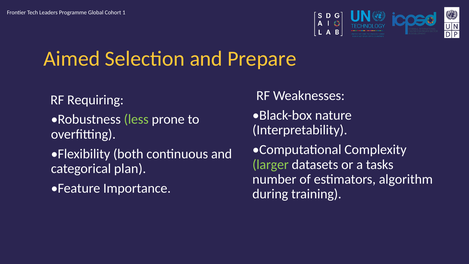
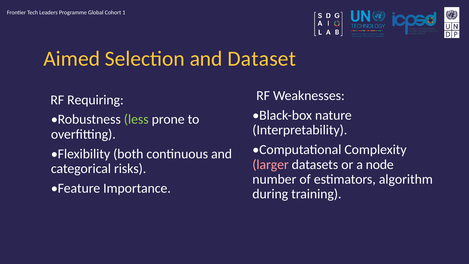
Prepare: Prepare -> Dataset (262, 59)
larger colour: light green -> pink (271, 164)
tasks: tasks -> node (380, 164)
plan: plan -> risks (130, 169)
